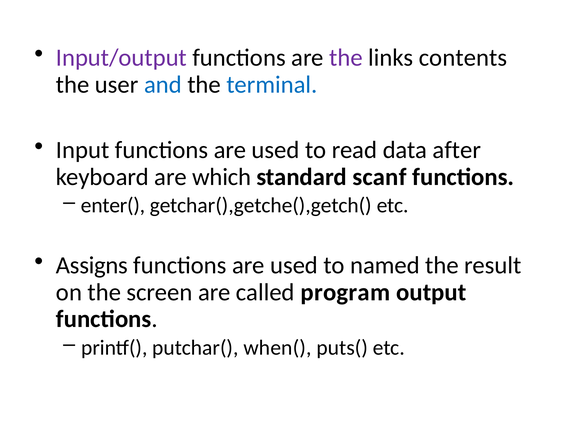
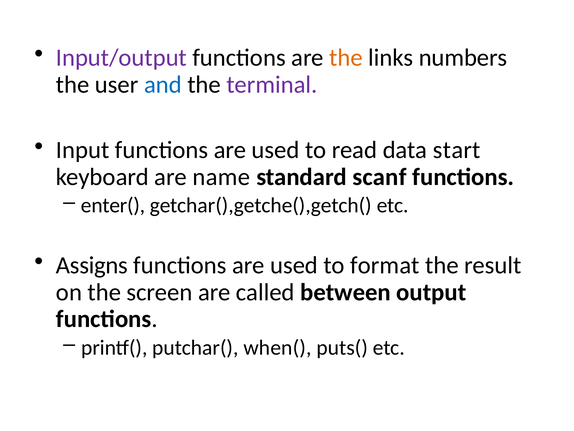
the colour: purple -> orange (346, 58)
contents: contents -> numbers (463, 58)
terminal colour: blue -> purple (272, 84)
after: after -> start (457, 150)
which: which -> name (221, 177)
named: named -> format (385, 265)
program: program -> between (345, 292)
